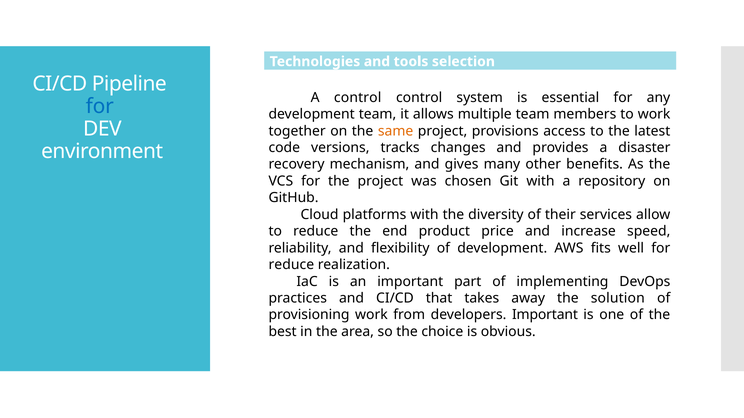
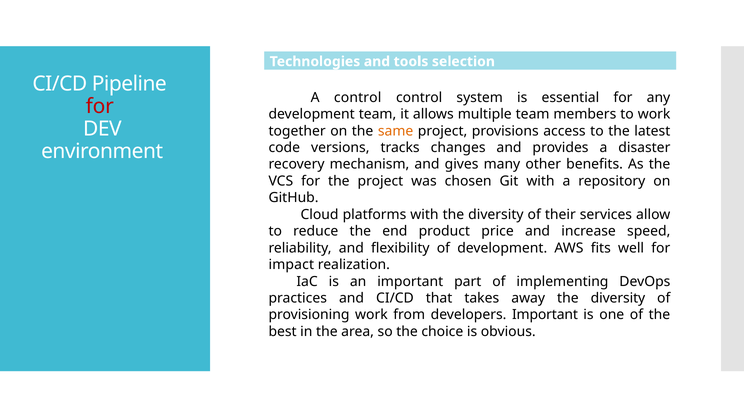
for colour: blue -> red (100, 106)
reduce: reduce -> impact (291, 265)
away the solution: solution -> diversity (618, 299)
